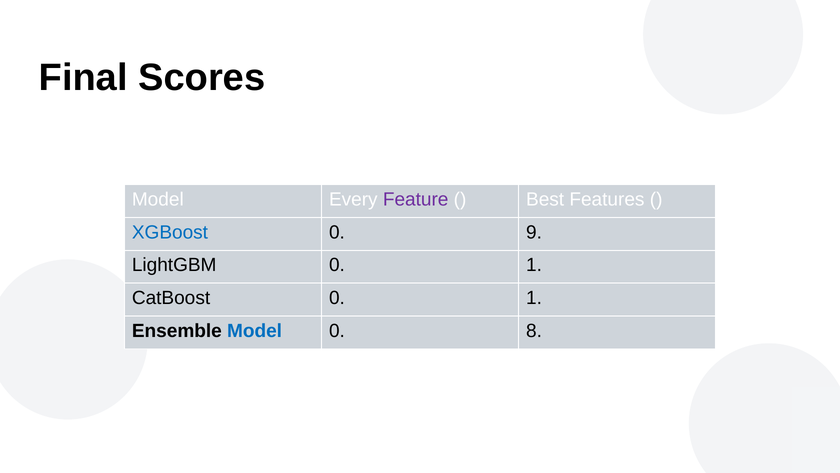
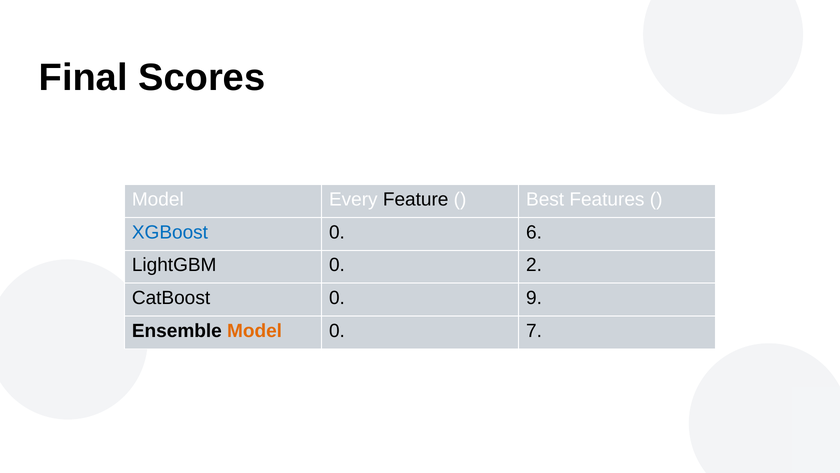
Feature colour: purple -> black (416, 199)
9: 9 -> 6 (534, 232)
LightGBM 0 1: 1 -> 2 (534, 265)
CatBoost 0 1: 1 -> 9 (534, 298)
Model colour: blue -> orange (255, 330)
8: 8 -> 7 (534, 330)
